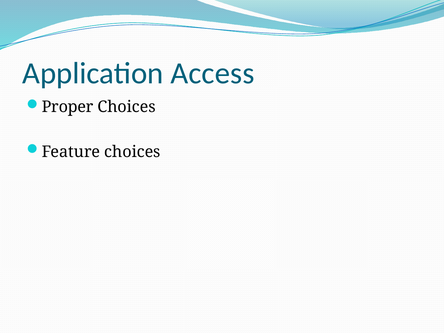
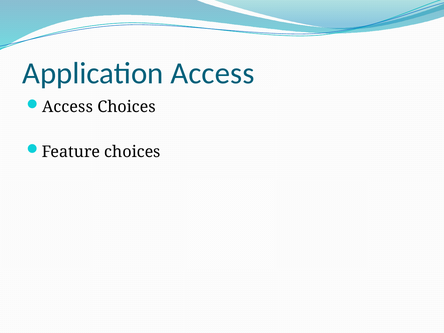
Proper: Proper -> Access (67, 107)
